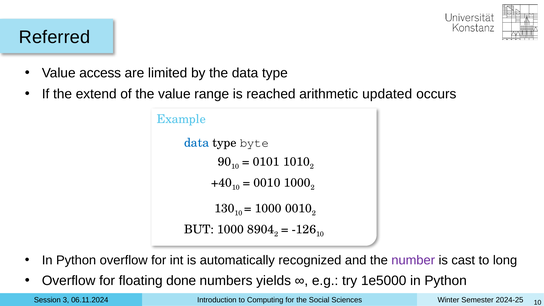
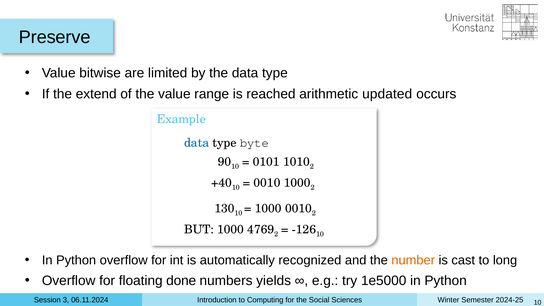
Referred: Referred -> Preserve (55, 37)
access: access -> bitwise (100, 73)
8904: 8904 -> 4769 (261, 229)
number colour: purple -> orange (413, 260)
